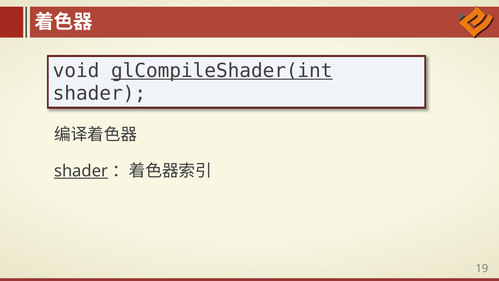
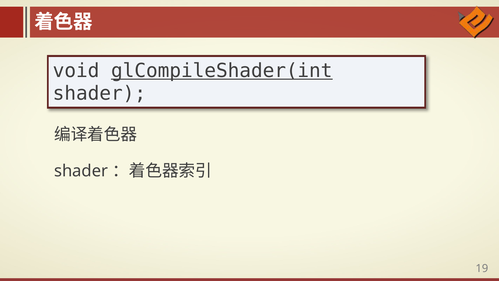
shader underline: present -> none (81, 171)
